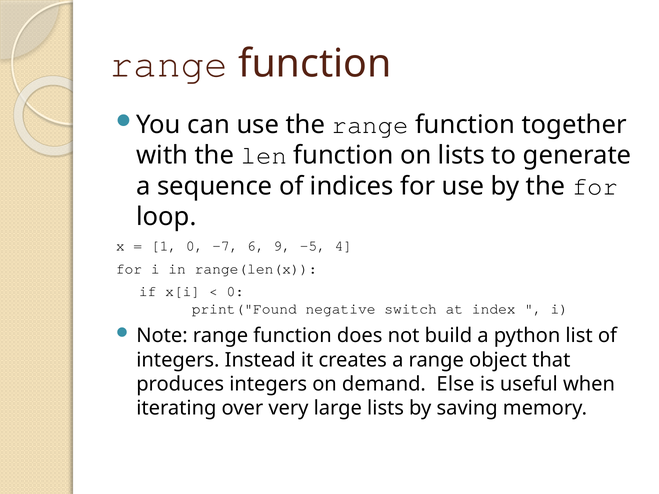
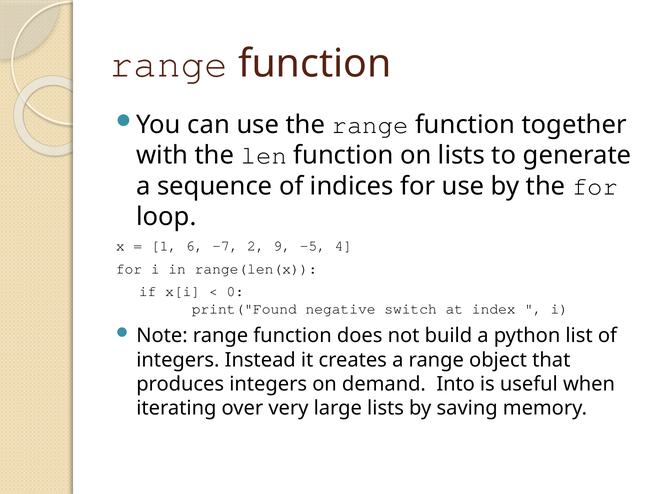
1 0: 0 -> 6 (195, 246)
6: 6 -> 2 (256, 246)
Else: Else -> Into (456, 384)
